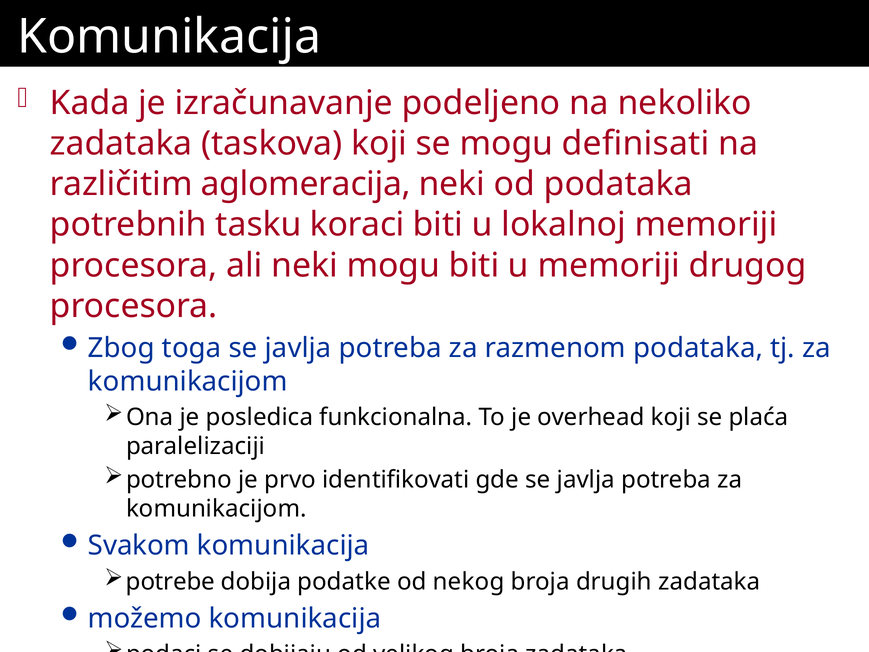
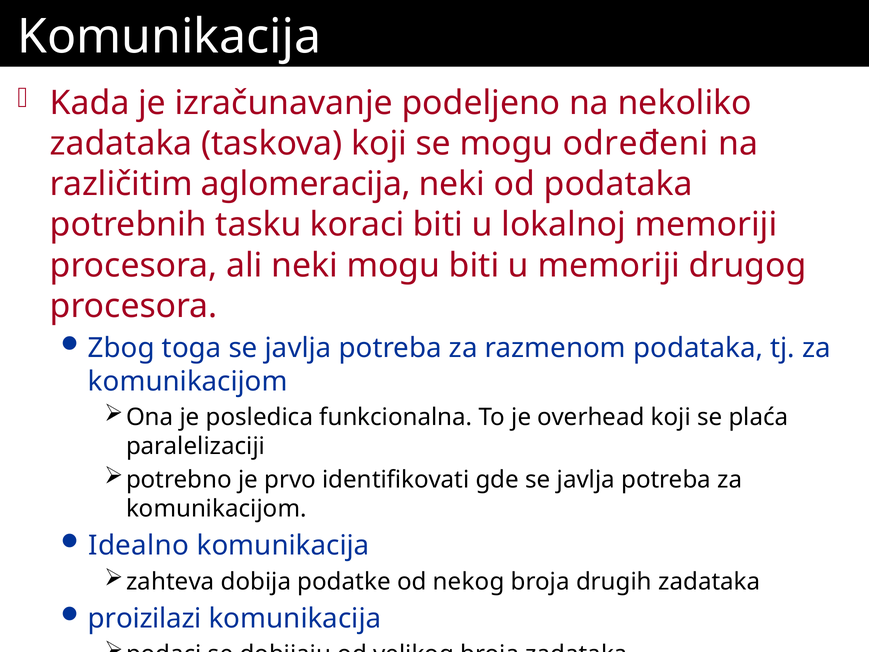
definisati: definisati -> određeni (636, 144)
Svakom: Svakom -> Idealno (139, 546)
potrebe: potrebe -> zahteva (170, 581)
možemo: možemo -> proizilazi (145, 618)
